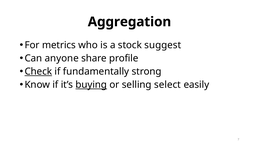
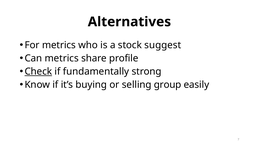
Aggregation: Aggregation -> Alternatives (129, 22)
Can anyone: anyone -> metrics (62, 58)
buying underline: present -> none (91, 85)
select: select -> group (168, 85)
